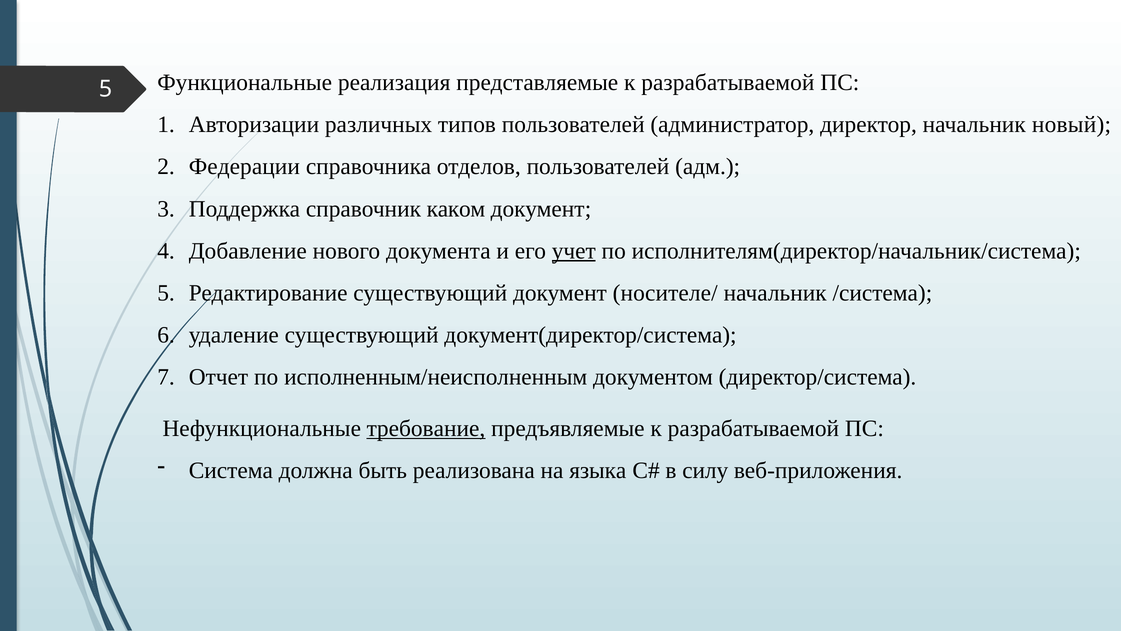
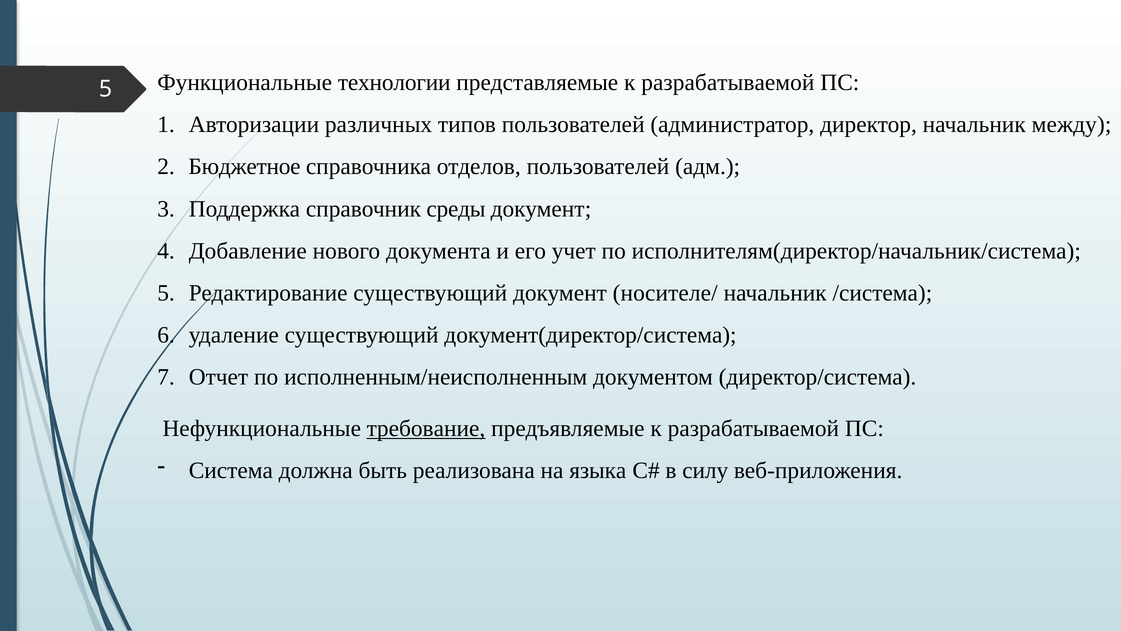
реализация: реализация -> технологии (394, 83)
новый: новый -> между (1072, 125)
Федерации: Федерации -> Бюджетное (245, 167)
каком: каком -> среды (456, 209)
учет underline: present -> none (574, 251)
